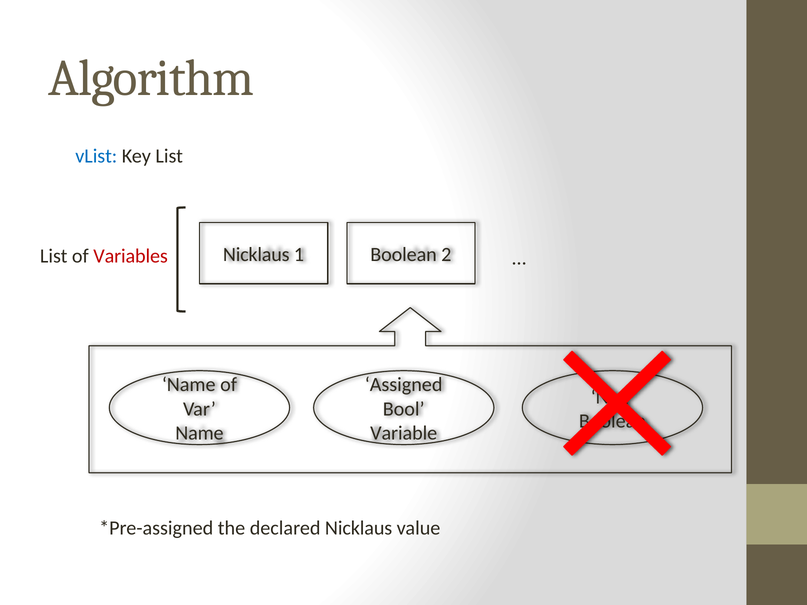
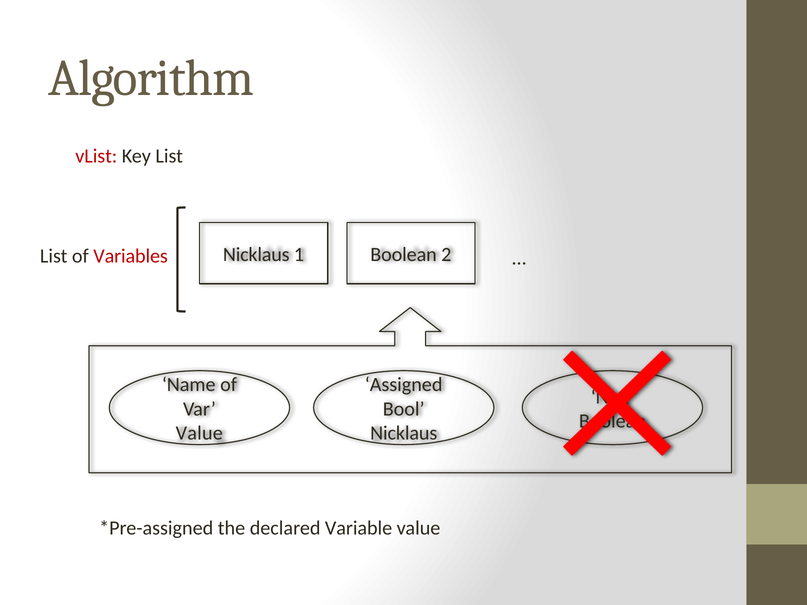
vList colour: blue -> red (96, 156)
Name: Name -> Value (199, 433)
Variable: Variable -> Nicklaus (404, 433)
declared Nicklaus: Nicklaus -> Variable (359, 528)
